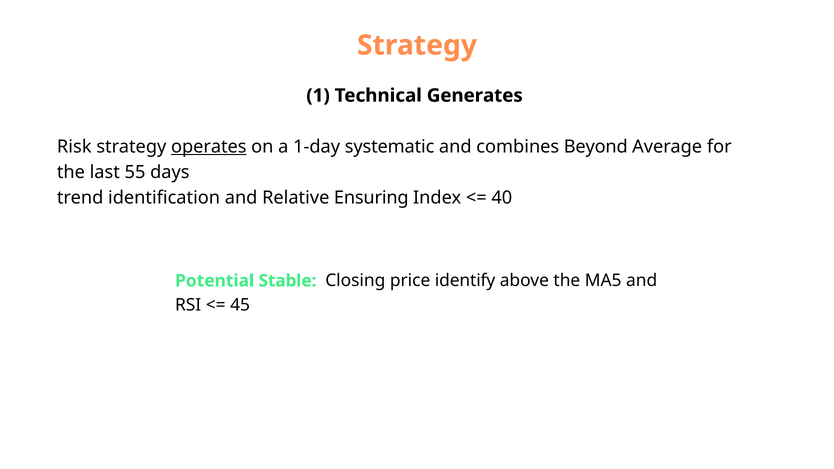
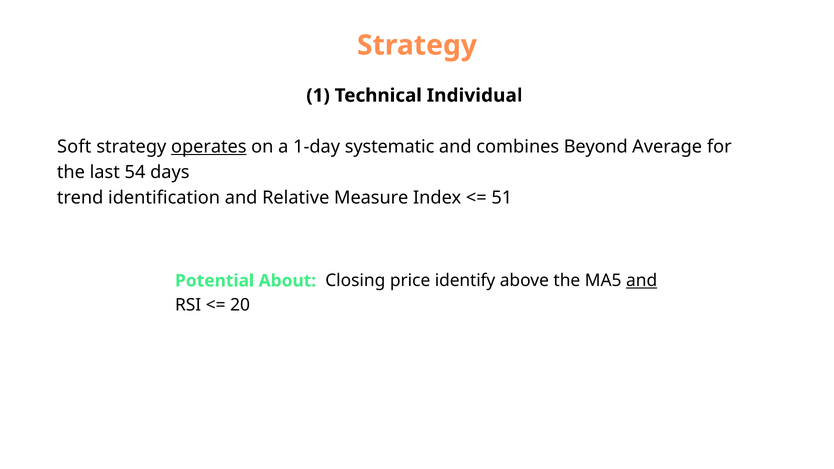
Generates: Generates -> Individual (475, 96)
Risk: Risk -> Soft (74, 147)
55: 55 -> 54 (135, 172)
Ensuring: Ensuring -> Measure (371, 198)
40: 40 -> 51 (502, 198)
Stable: Stable -> About (287, 281)
and underline: none -> present (642, 281)
45: 45 -> 20 (240, 305)
